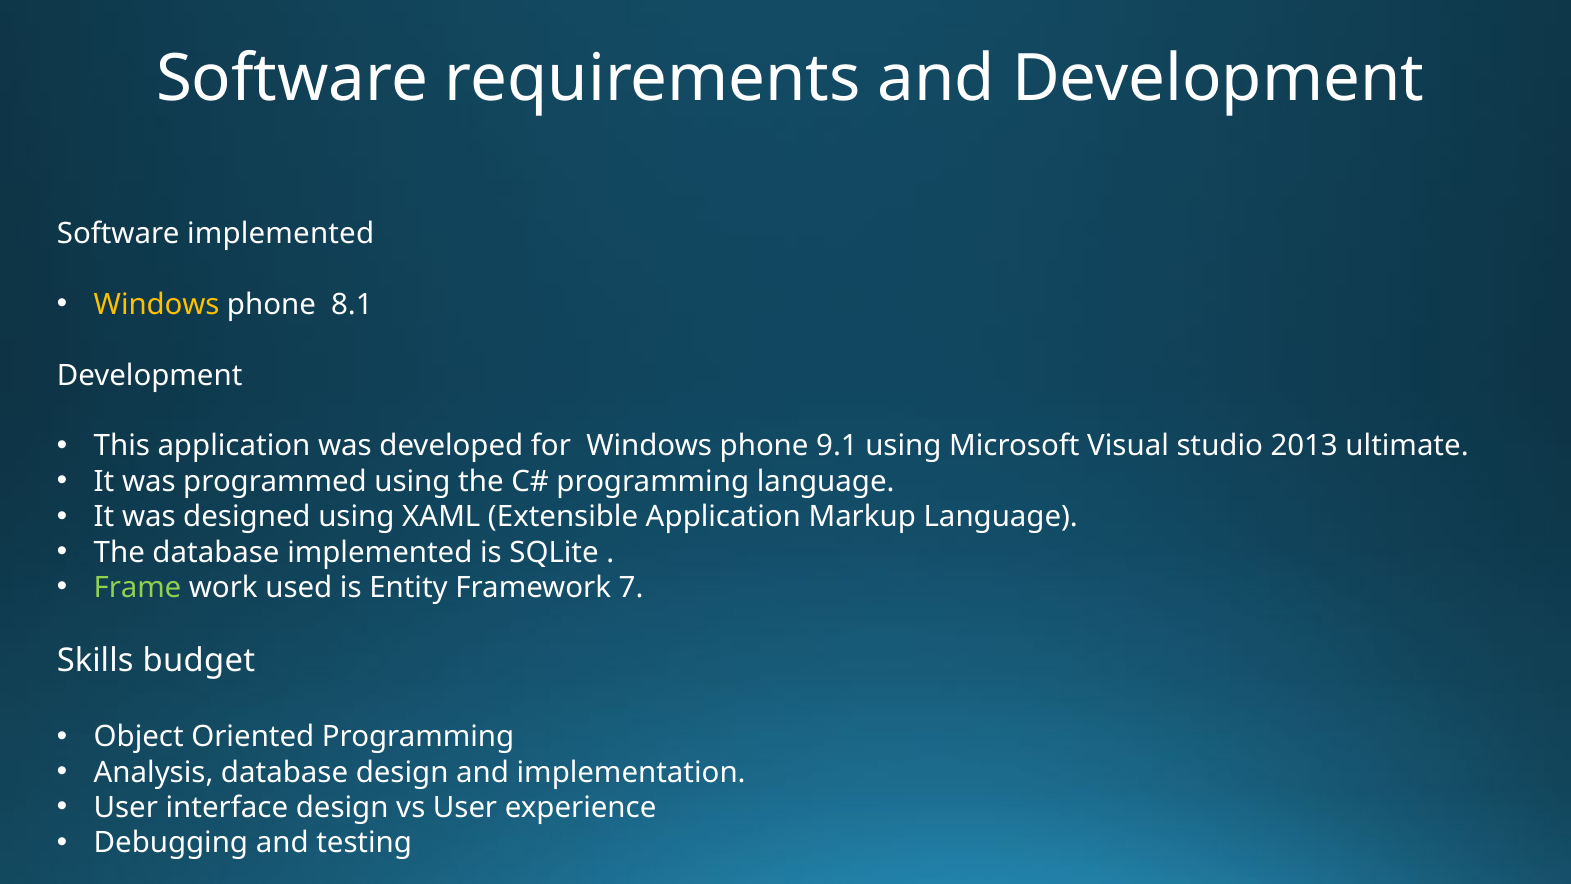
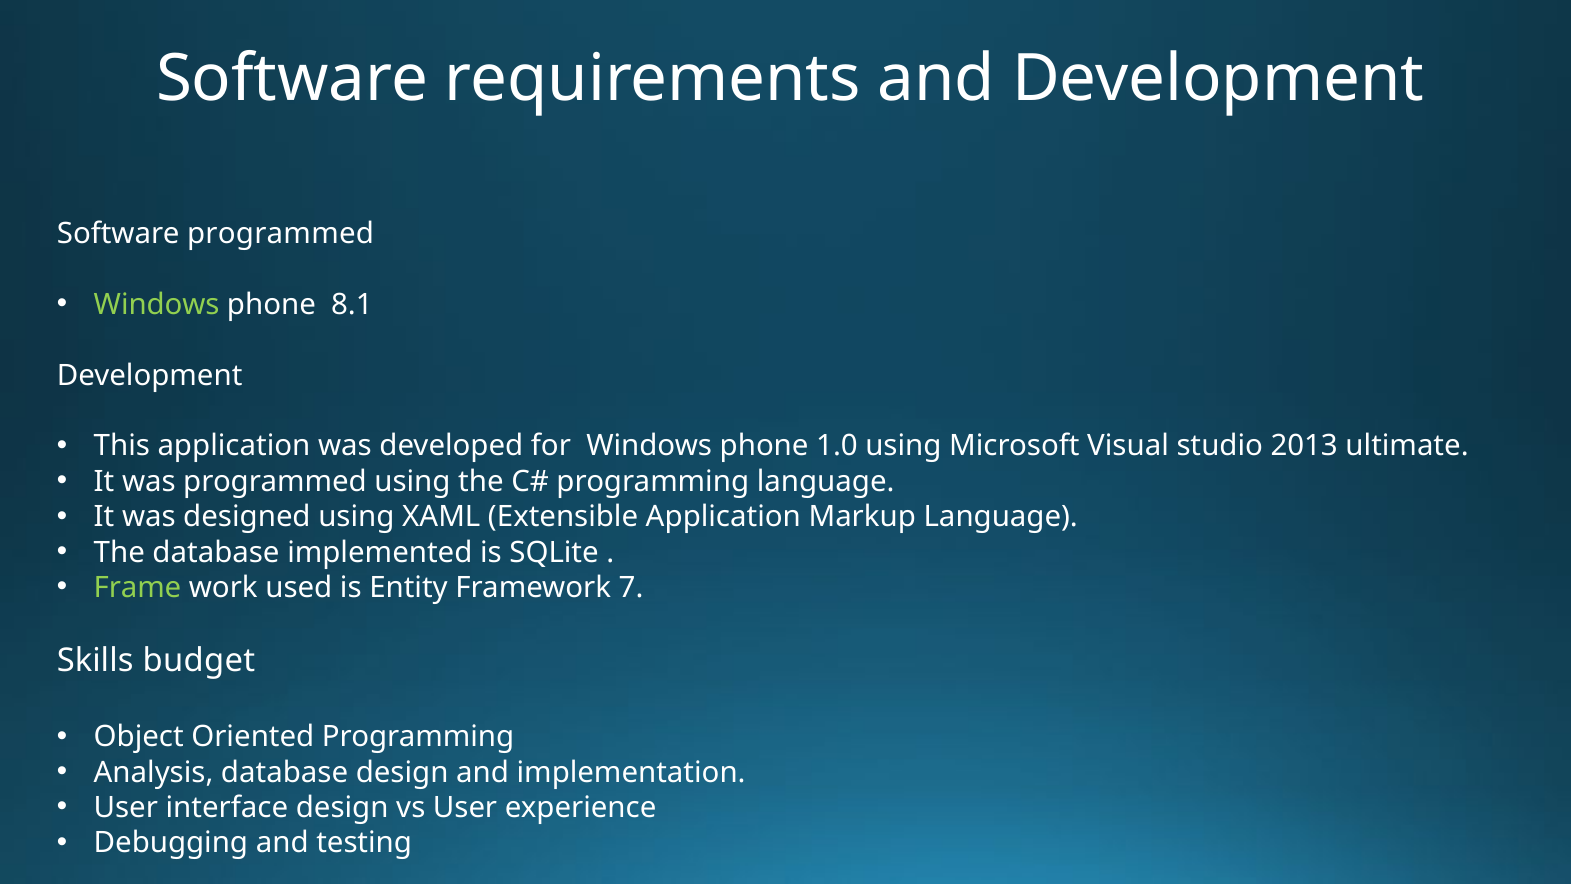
Software implemented: implemented -> programmed (281, 234)
Windows colour: yellow -> light green (157, 305)
9.1: 9.1 -> 1.0 (837, 446)
